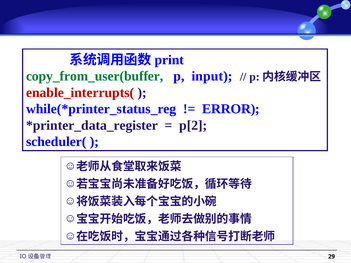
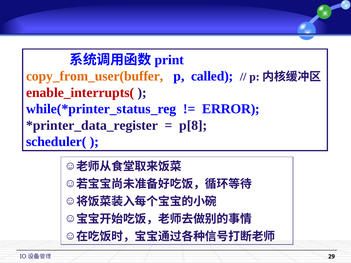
copy_from_user(buffer colour: green -> orange (95, 76)
input: input -> called (212, 76)
p[2: p[2 -> p[8 (193, 125)
